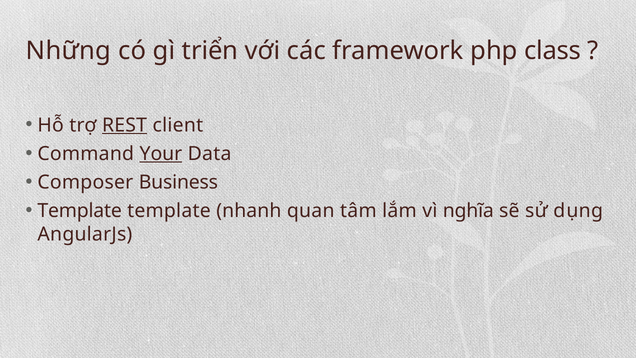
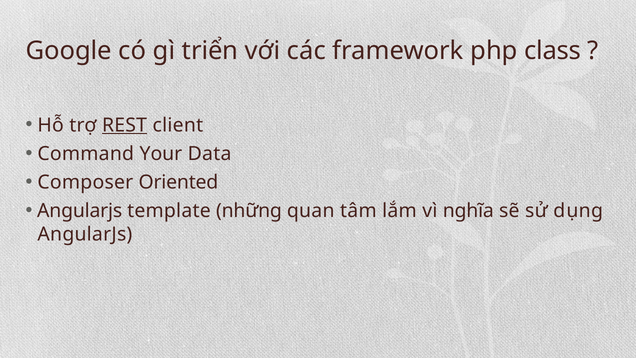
Những: Những -> Google (69, 51)
Your underline: present -> none (161, 154)
Business: Business -> Oriented (178, 182)
Template: Template -> Angularjs (80, 211)
nhanh: nhanh -> những (249, 211)
